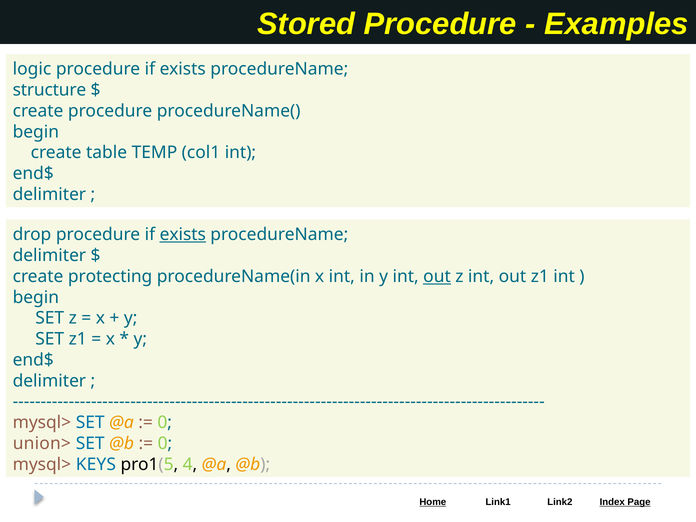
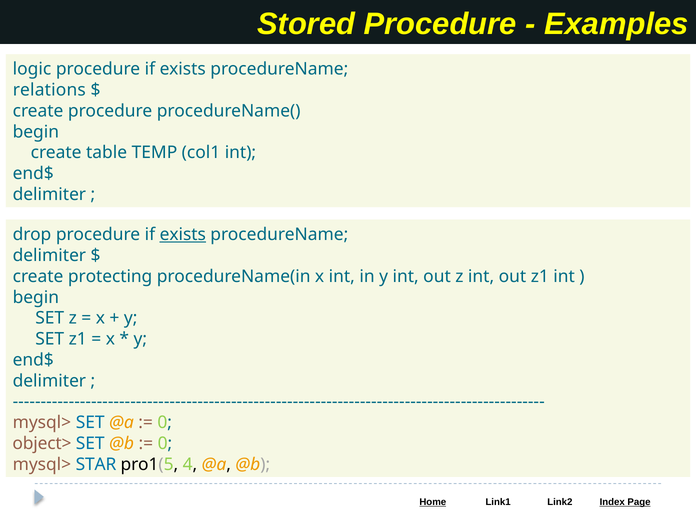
structure: structure -> relations (49, 90)
out underline: present -> none (437, 276)
union>: union> -> object> (42, 443)
KEYS: KEYS -> STAR (96, 464)
